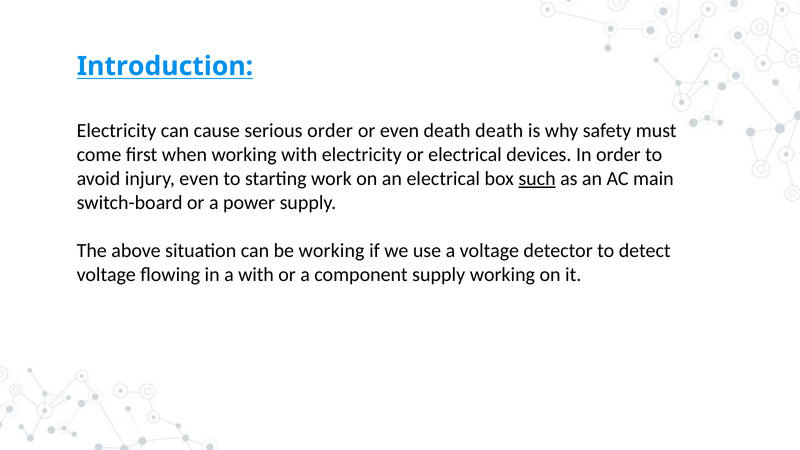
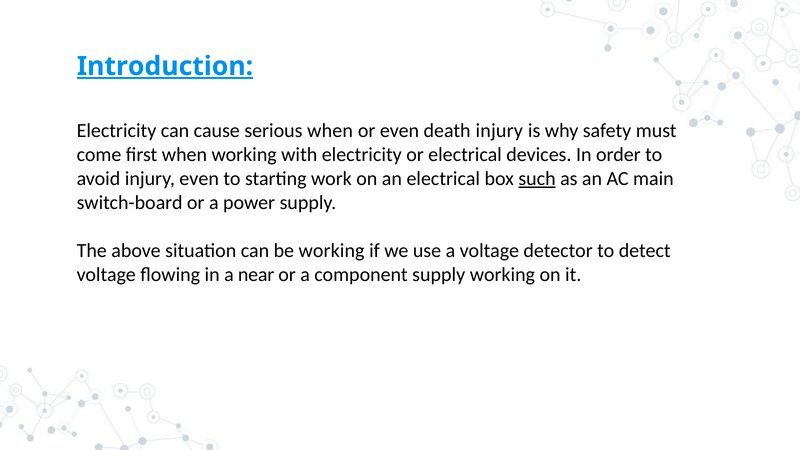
Introduction underline: none -> present (165, 66)
serious order: order -> when (330, 131)
death death: death -> injury (499, 131)
a with: with -> near (256, 275)
